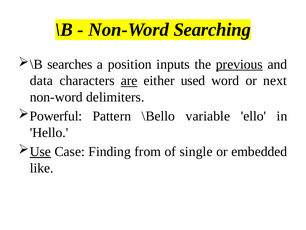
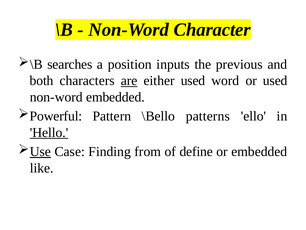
Searching: Searching -> Character (212, 30)
previous underline: present -> none (239, 64)
data: data -> both (42, 81)
or next: next -> used (275, 81)
non-word delimiters: delimiters -> embedded (115, 97)
variable: variable -> patterns (208, 116)
Hello underline: none -> present (49, 132)
single: single -> define (196, 151)
